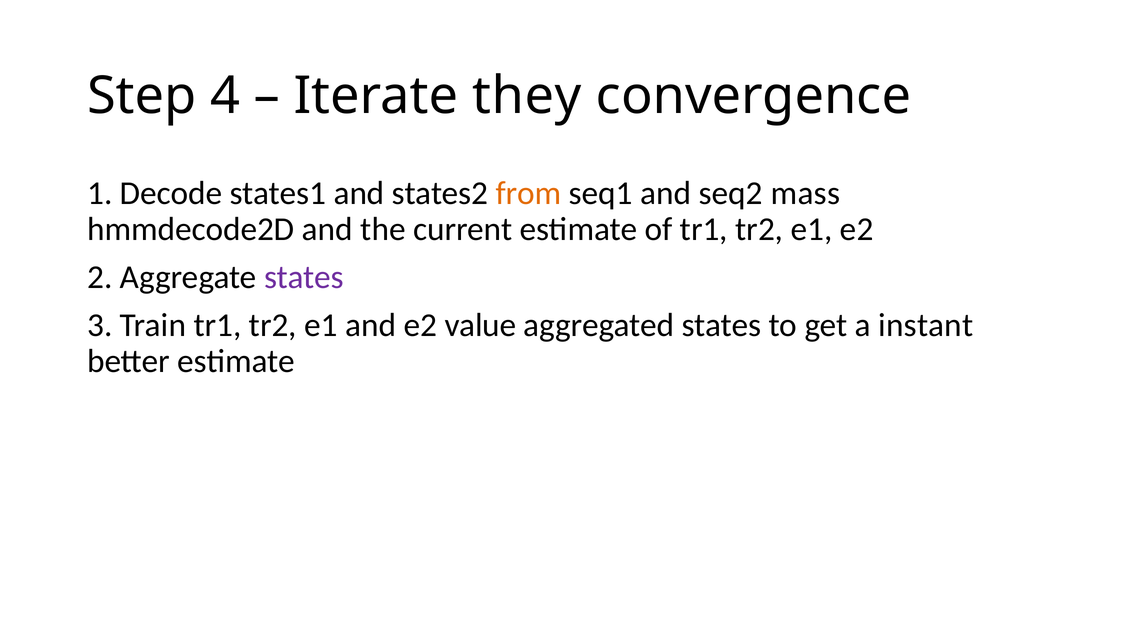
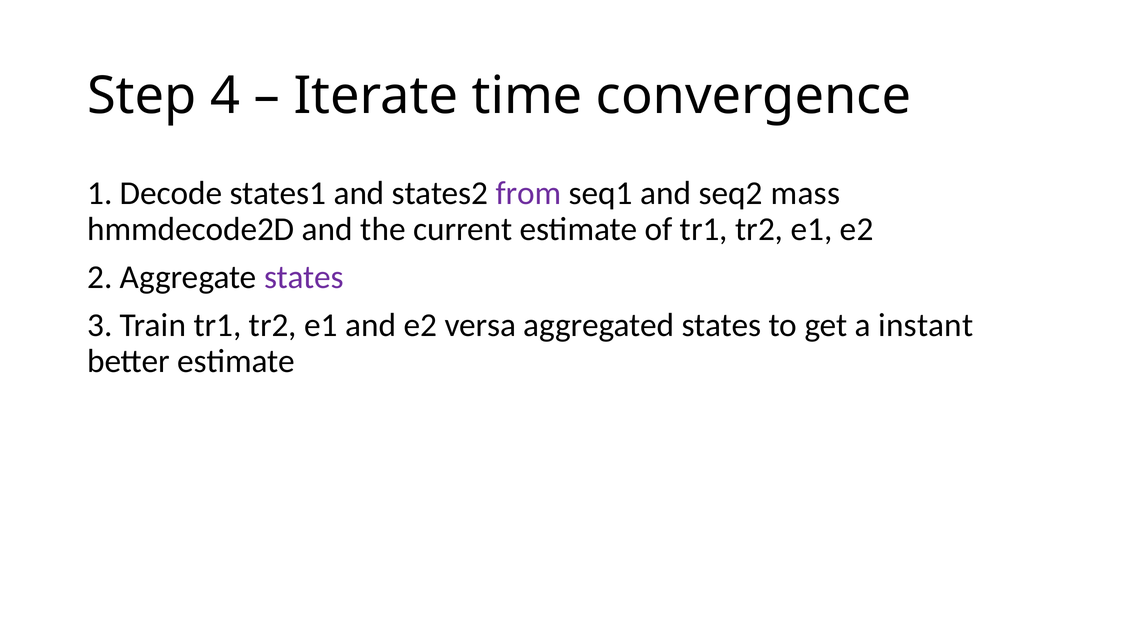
they: they -> time (527, 96)
from colour: orange -> purple (529, 193)
value: value -> versa (480, 325)
